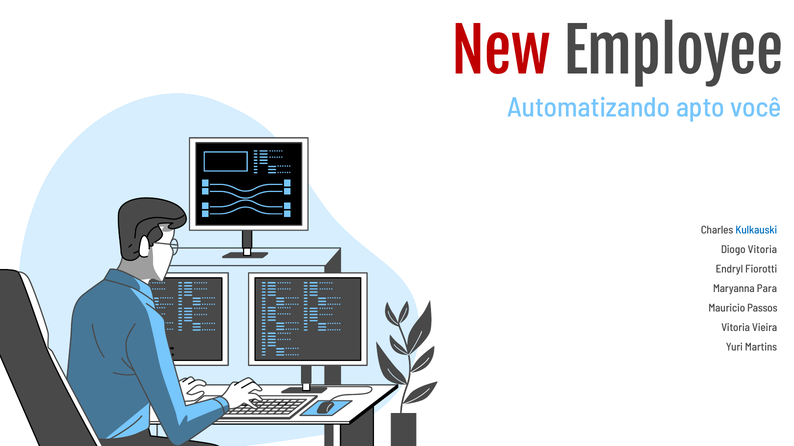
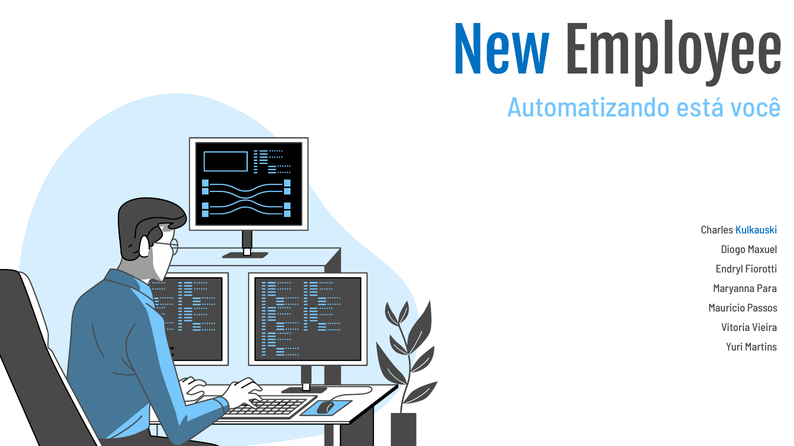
New colour: red -> blue (501, 54)
apto: apto -> está (700, 108)
Diogo Vitoria: Vitoria -> Maxuel (762, 250)
